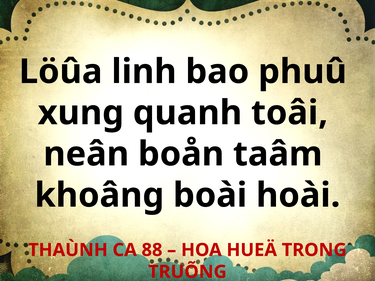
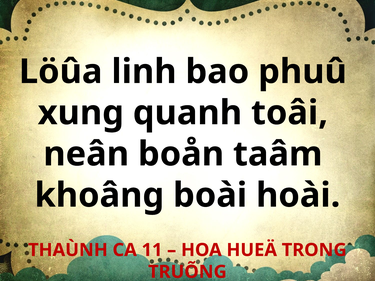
88: 88 -> 11 (152, 250)
